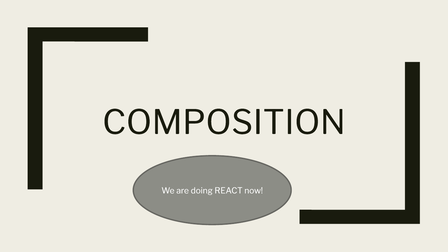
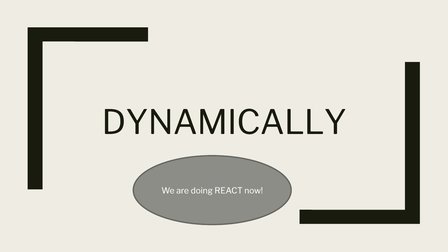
COMPOSITION: COMPOSITION -> DYNAMICALLY (224, 123)
